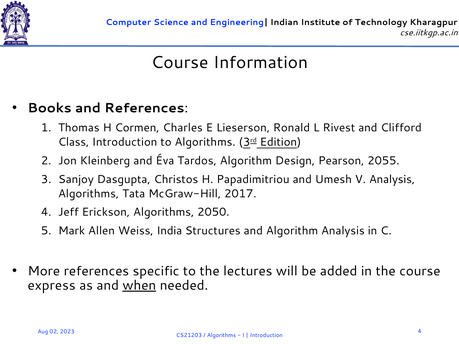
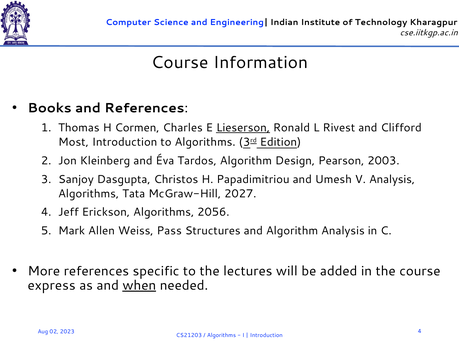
Lieserson underline: none -> present (243, 128)
Class: Class -> Most (73, 142)
2055: 2055 -> 2003 (384, 161)
2017: 2017 -> 2027 (240, 194)
2050: 2050 -> 2056 (213, 212)
India: India -> Pass (169, 231)
